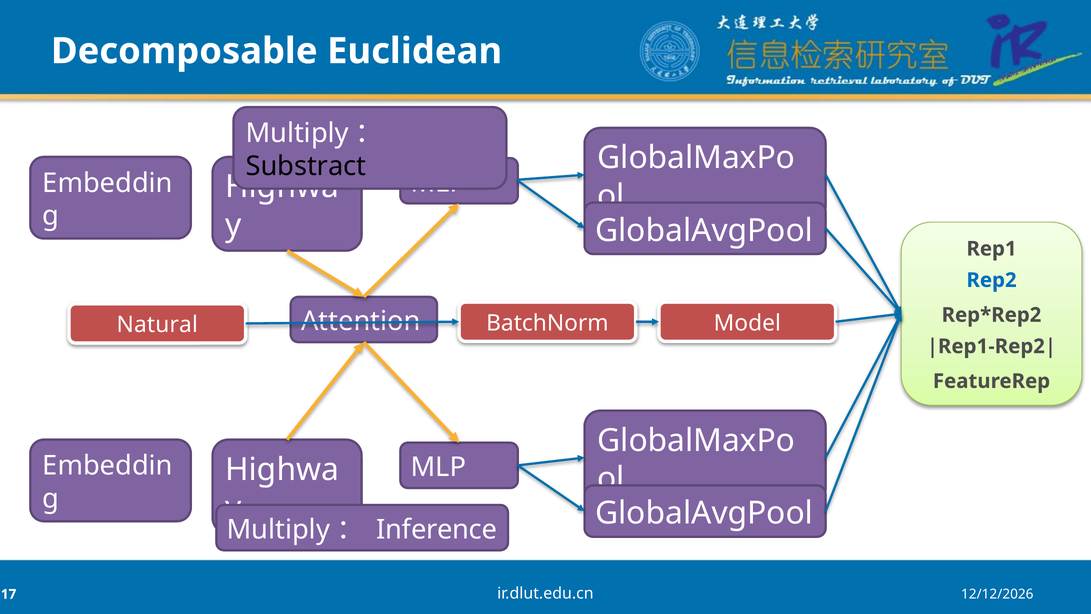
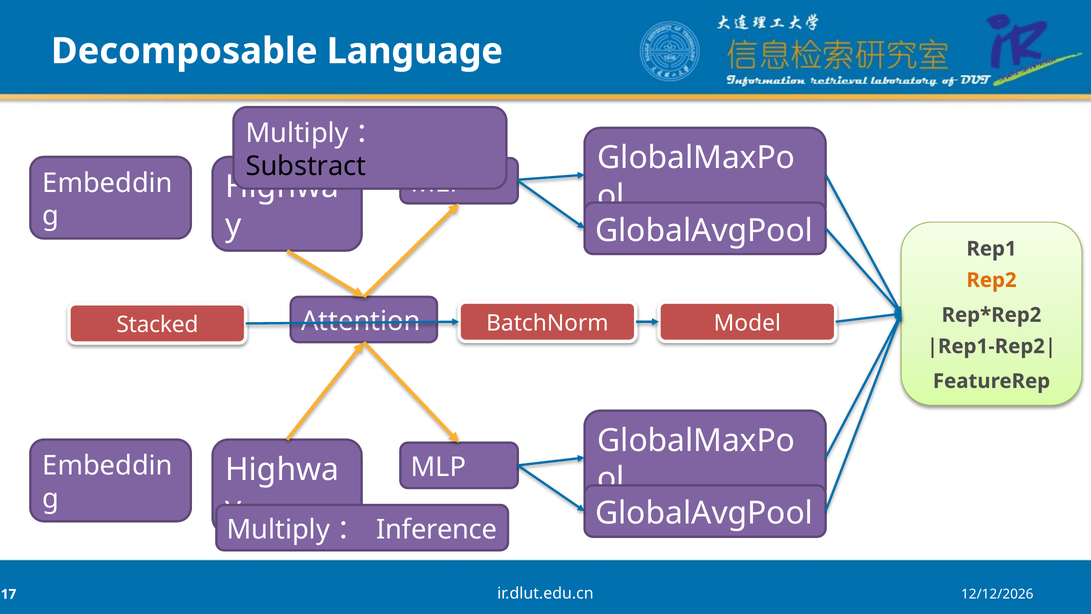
Euclidean: Euclidean -> Language (415, 51)
Rep2 colour: blue -> orange (992, 280)
Natural: Natural -> Stacked (157, 325)
